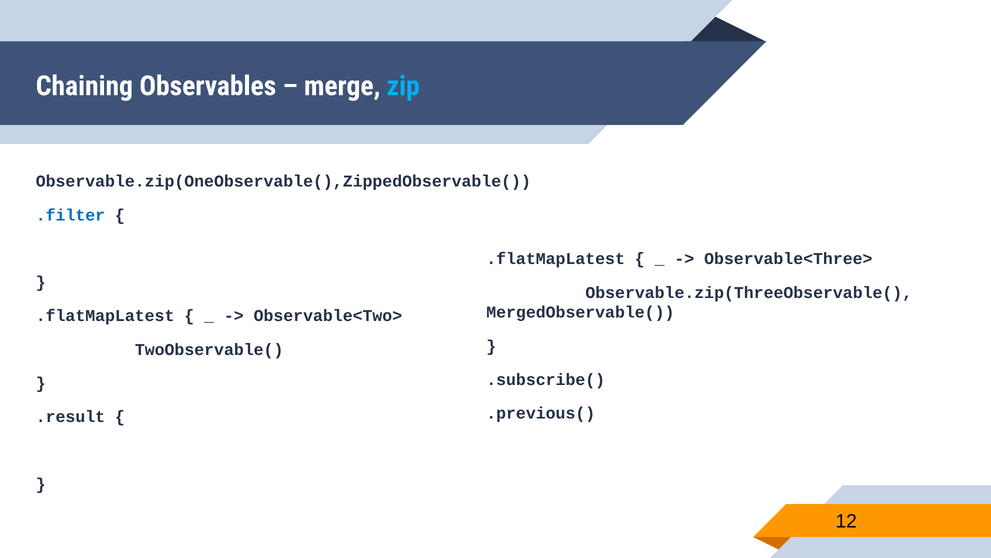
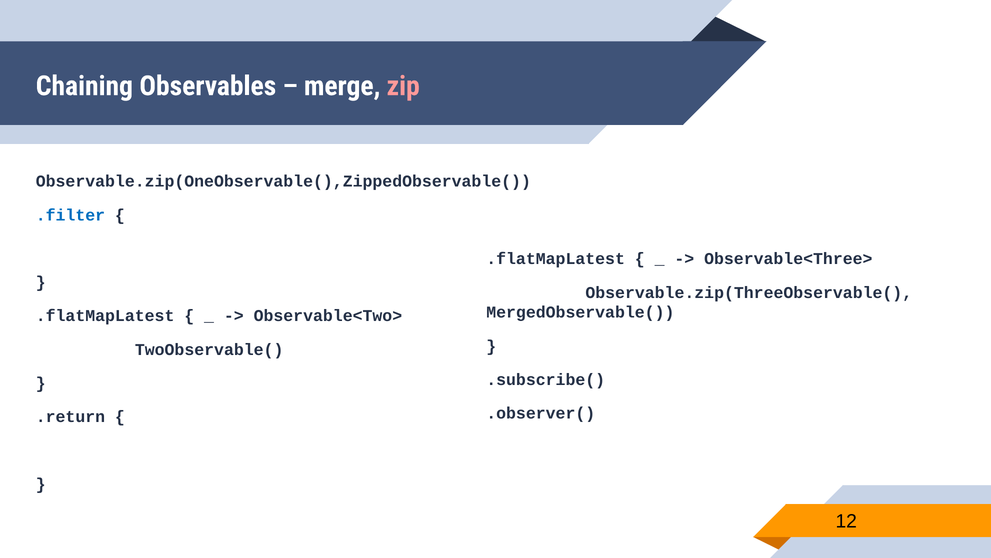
zip colour: light blue -> pink (403, 86)
.previous(: .previous( -> .observer( (541, 413)
.result: .result -> .return (70, 417)
